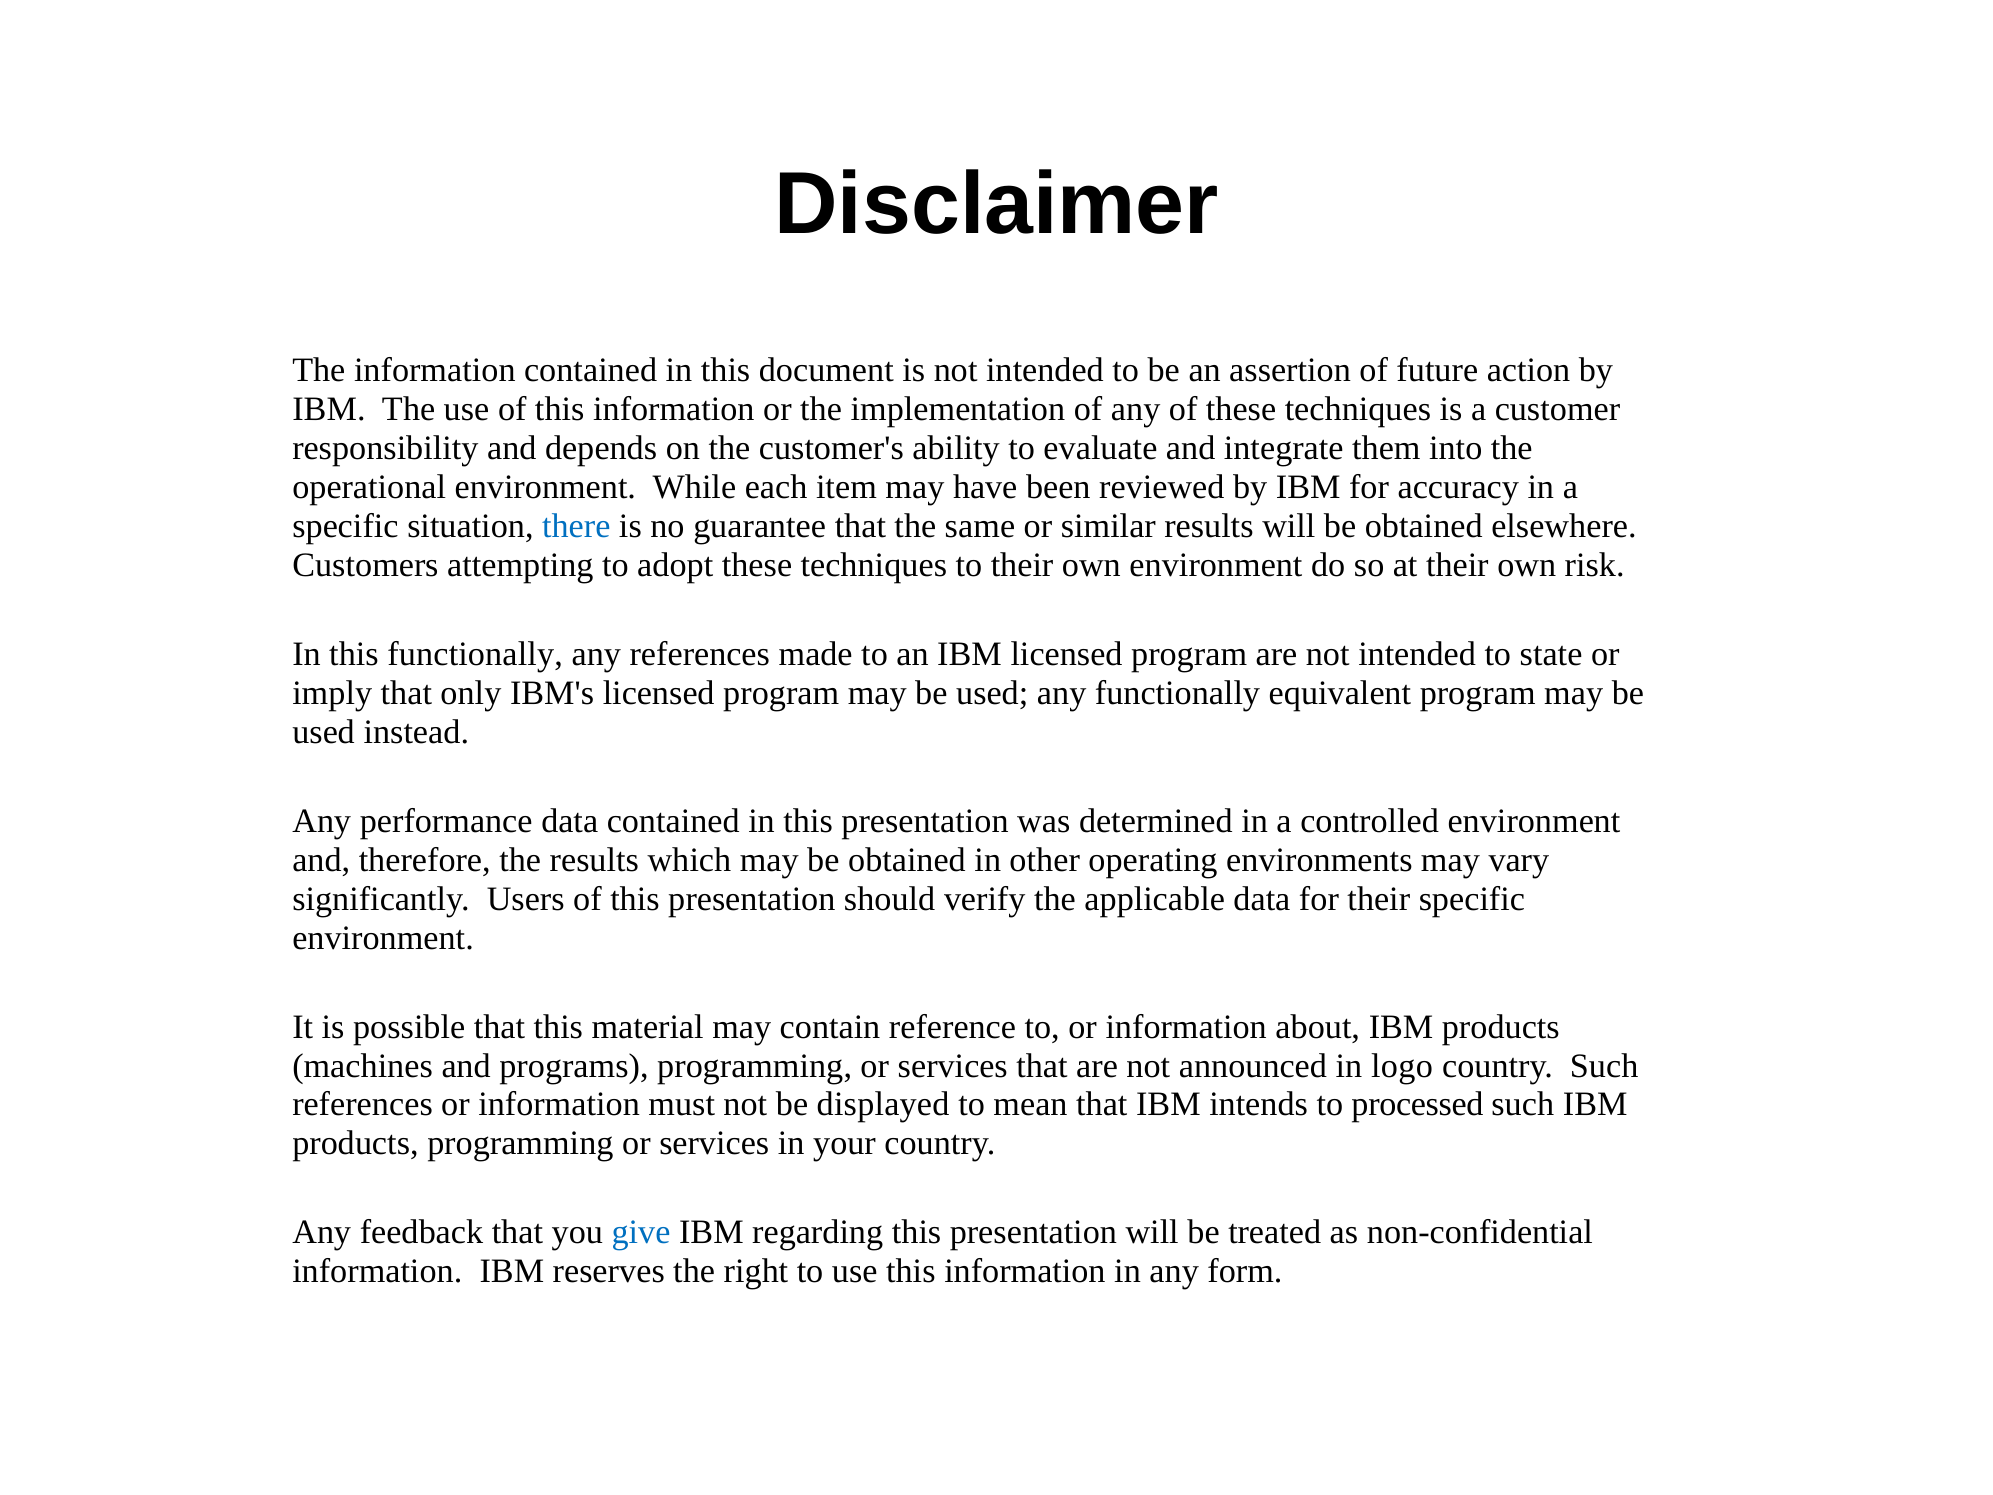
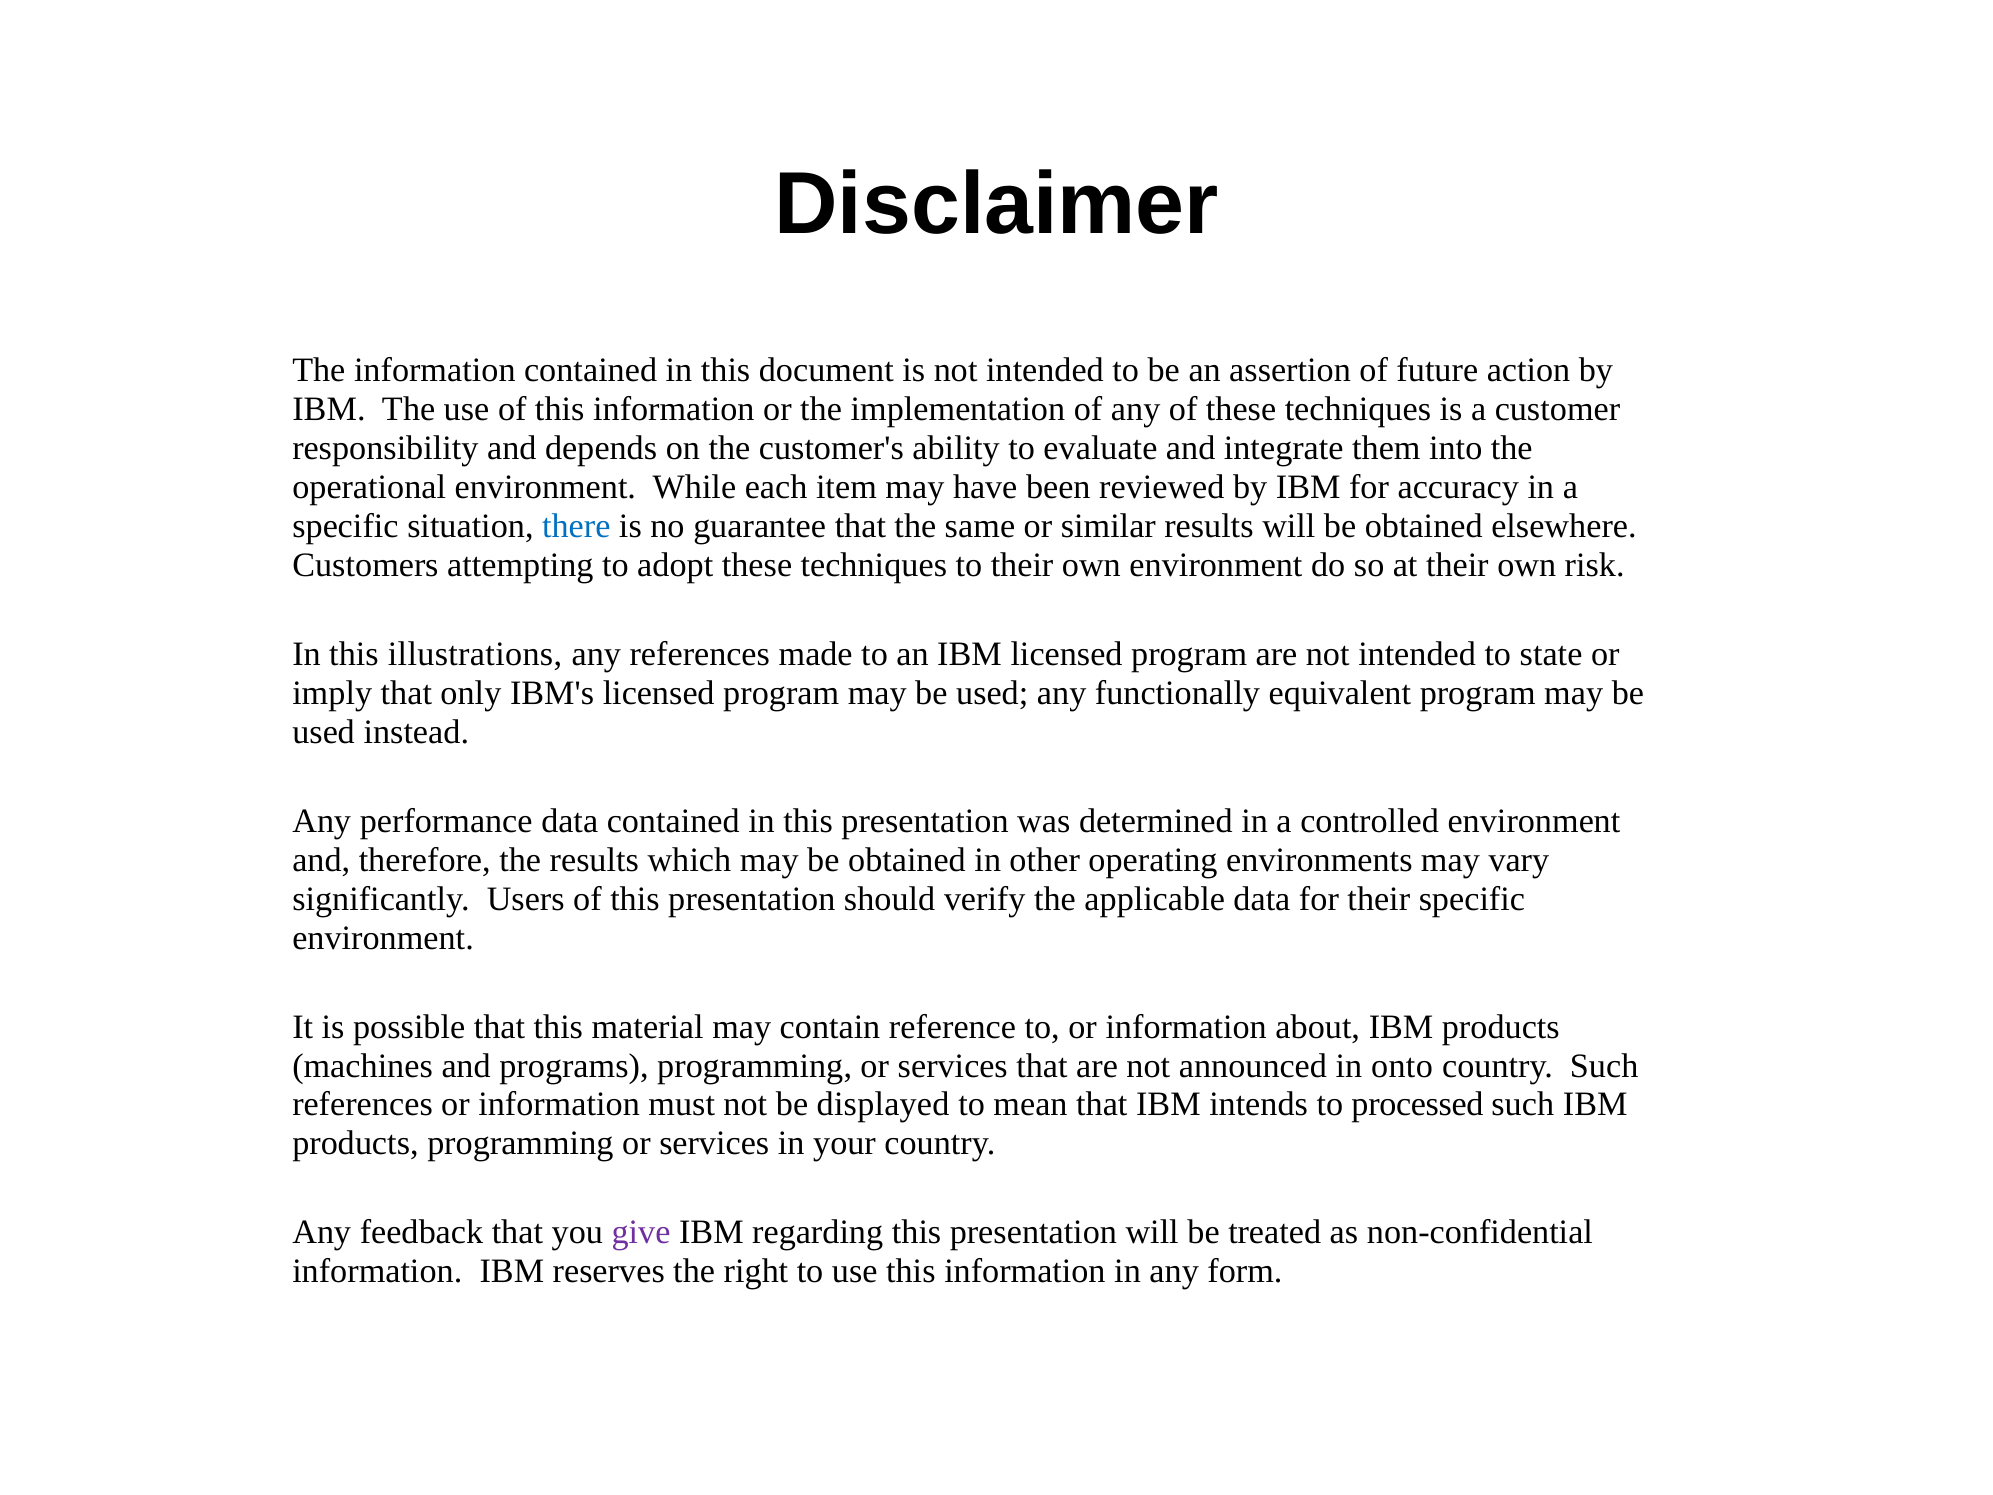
this functionally: functionally -> illustrations (475, 654)
logo: logo -> onto (1402, 1065)
give colour: blue -> purple (641, 1232)
